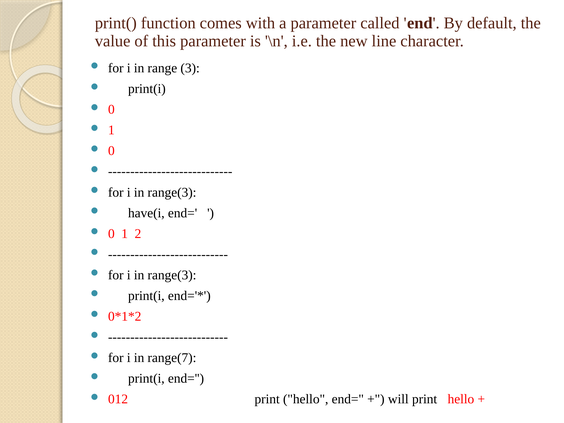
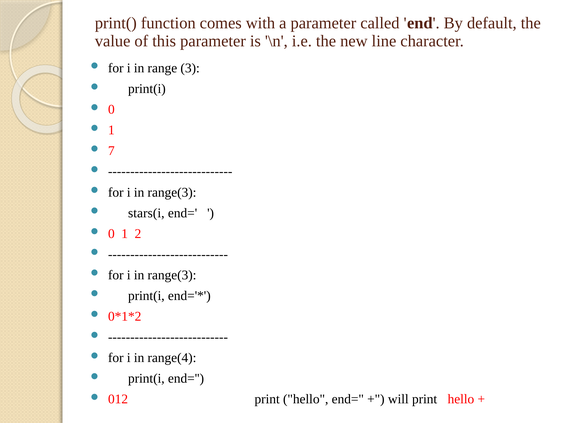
0: 0 -> 7 (111, 151)
have(i: have(i -> stars(i (146, 213)
range(7: range(7 -> range(4 (172, 358)
